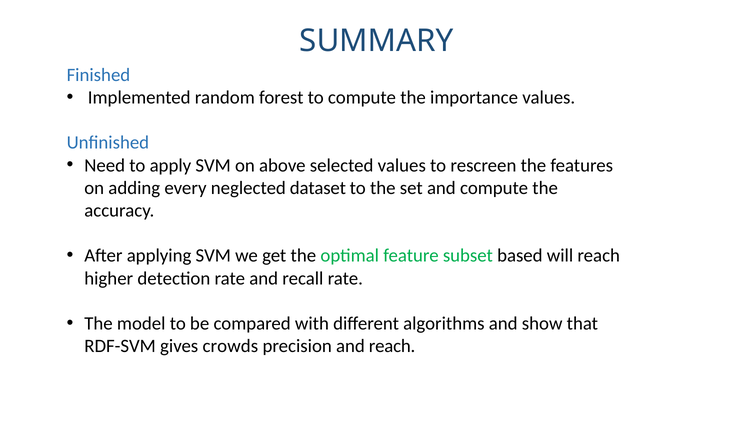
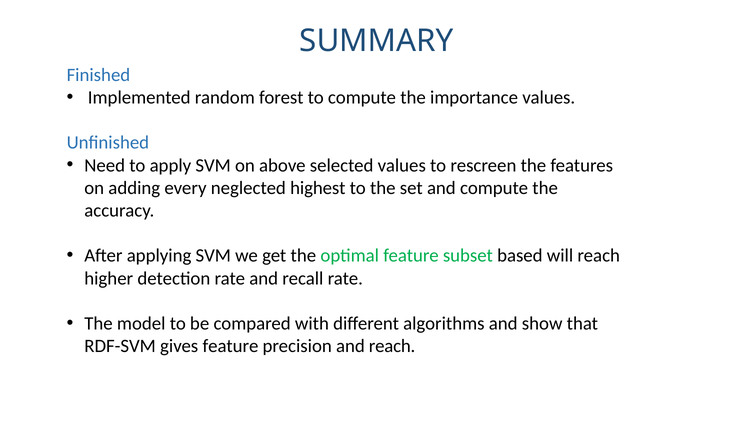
dataset: dataset -> highest (318, 188)
gives crowds: crowds -> feature (230, 346)
